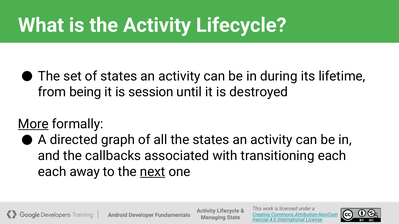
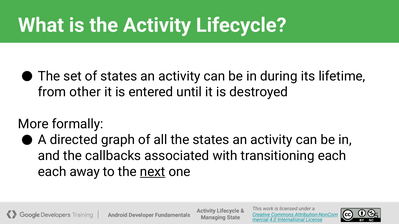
being: being -> other (85, 92)
session: session -> entered (151, 92)
More underline: present -> none (33, 124)
